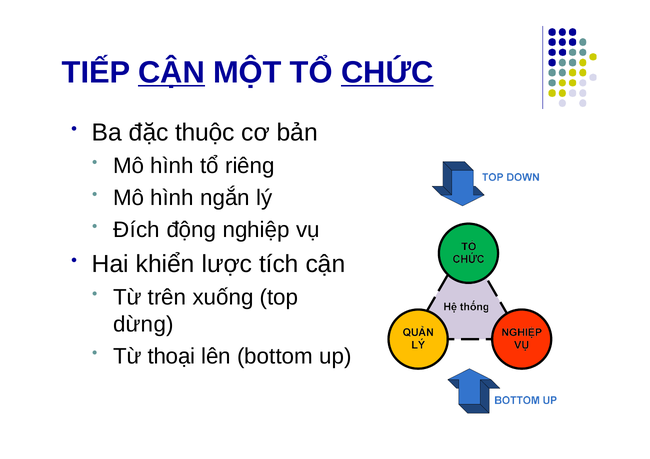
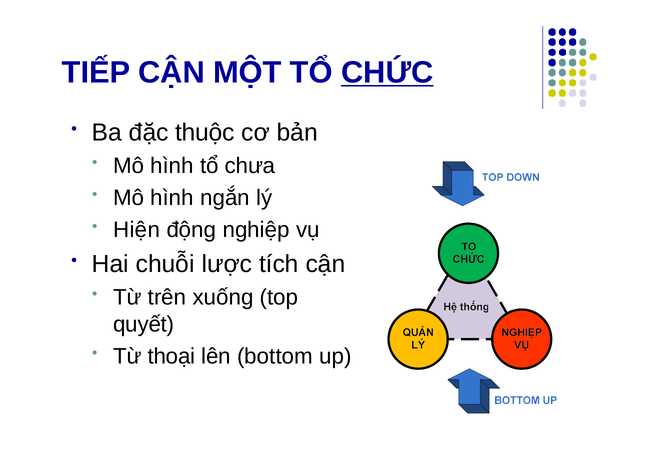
CẬN underline: present -> none (172, 73)
riêng: riêng -> chưa (250, 166)
Đích: Đích -> Hiện (137, 230)
khiển: khiển -> chuỗi (165, 264)
dừng: dừng -> quyết (144, 324)
